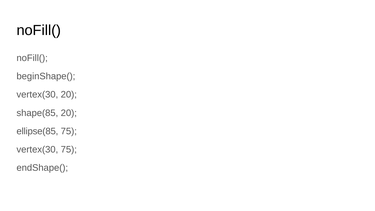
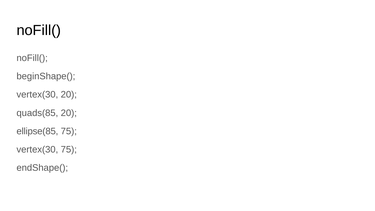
shape(85: shape(85 -> quads(85 (37, 113)
